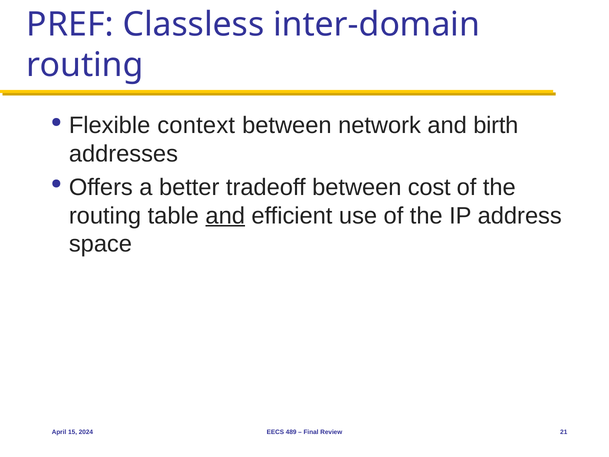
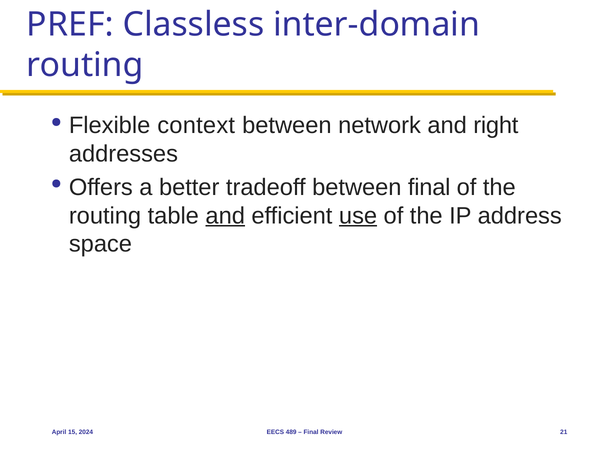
birth: birth -> right (496, 126)
between cost: cost -> final (429, 187)
use underline: none -> present (358, 216)
